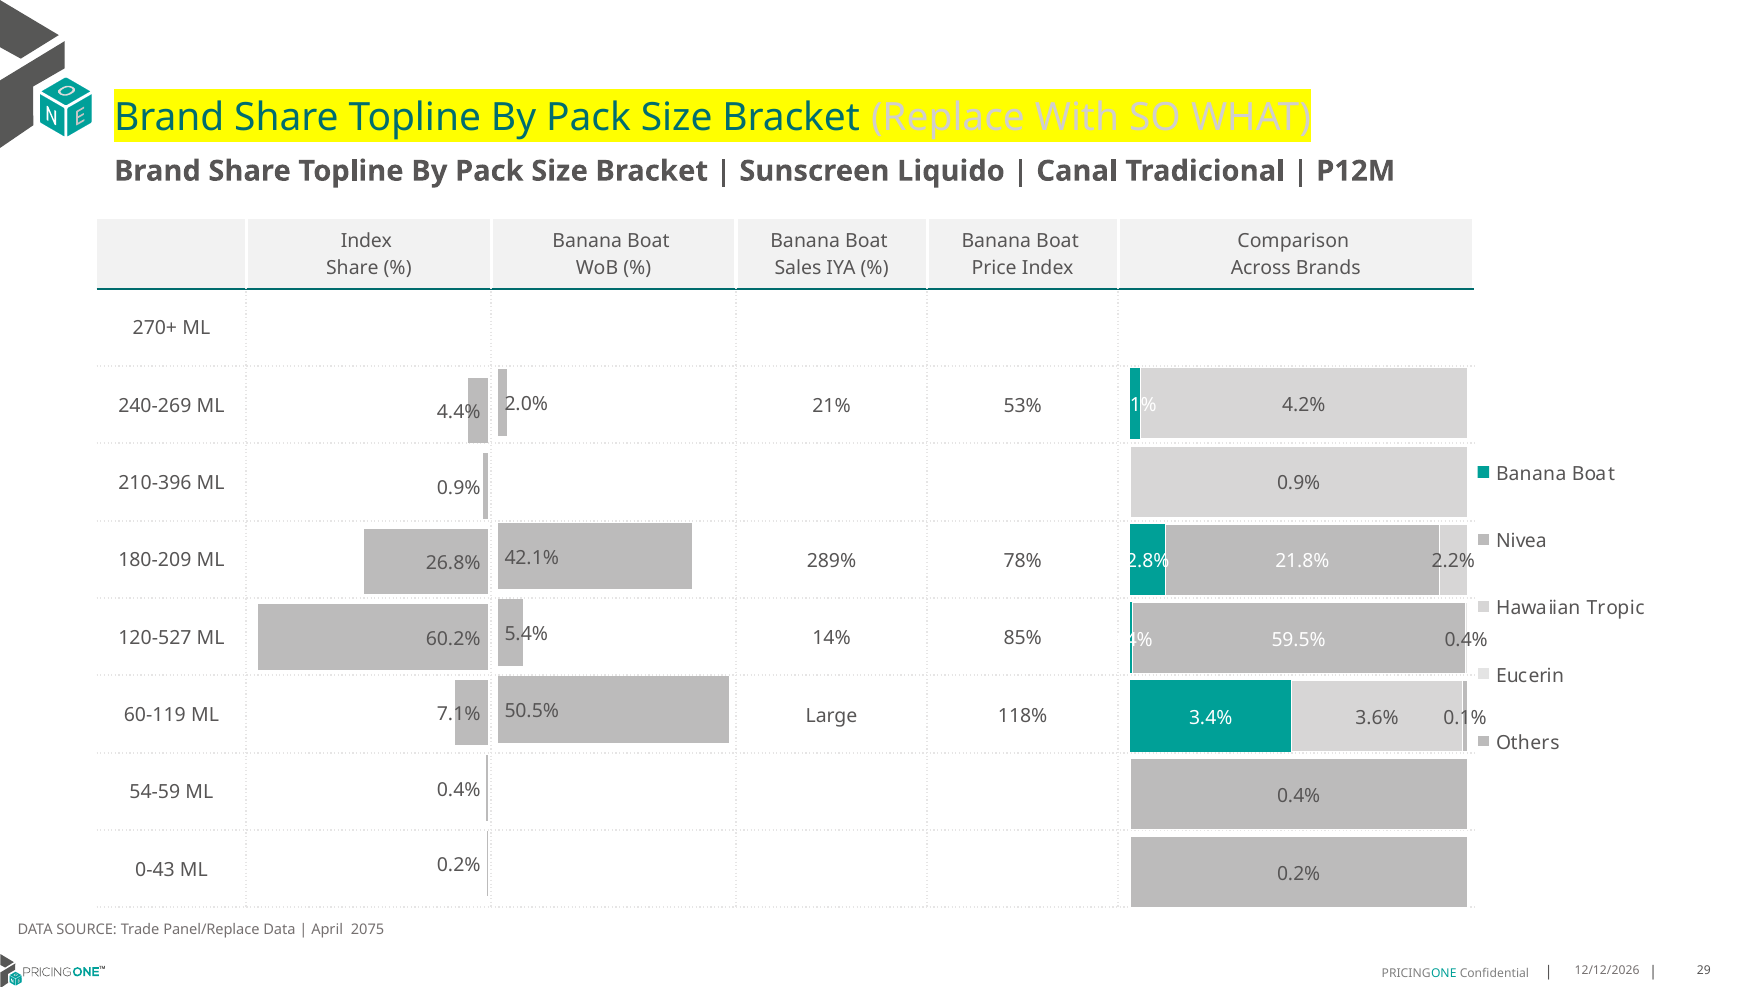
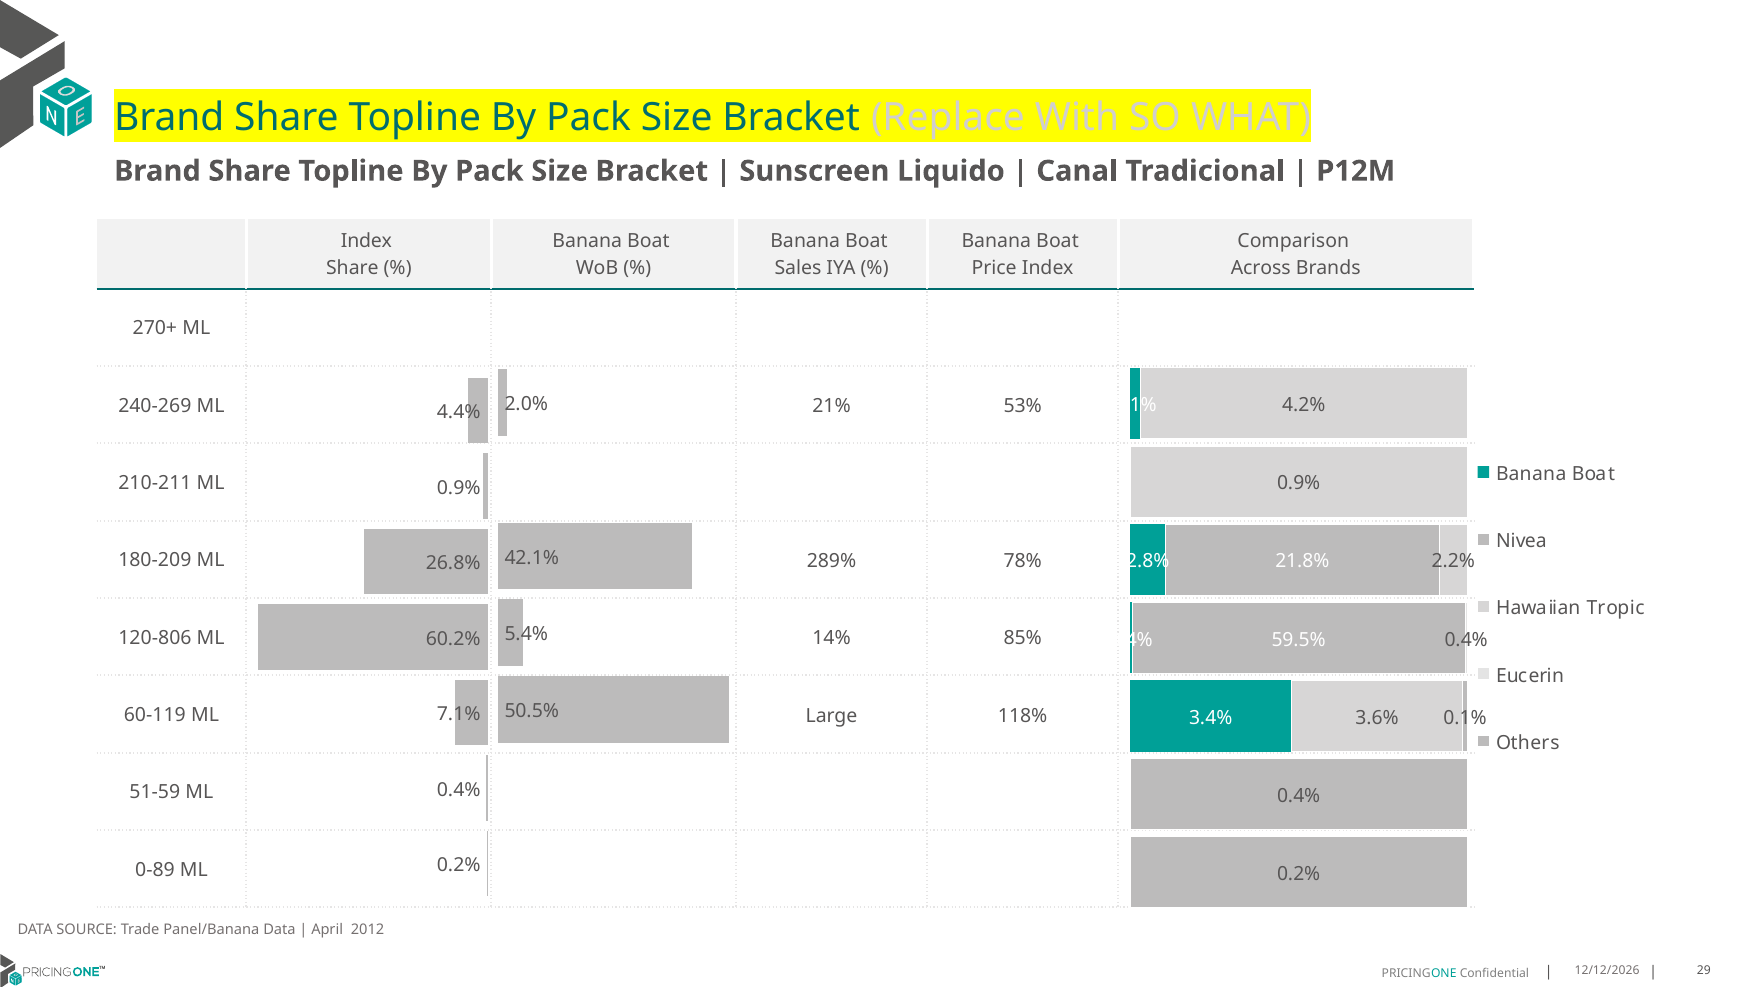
210-396: 210-396 -> 210-211 (155, 483)
120-527: 120-527 -> 120-806 (155, 638)
54-59: 54-59 -> 51-59 (155, 792)
0-43: 0-43 -> 0-89 (155, 869)
Panel/Replace: Panel/Replace -> Panel/Banana (211, 929)
2075: 2075 -> 2012 (368, 929)
